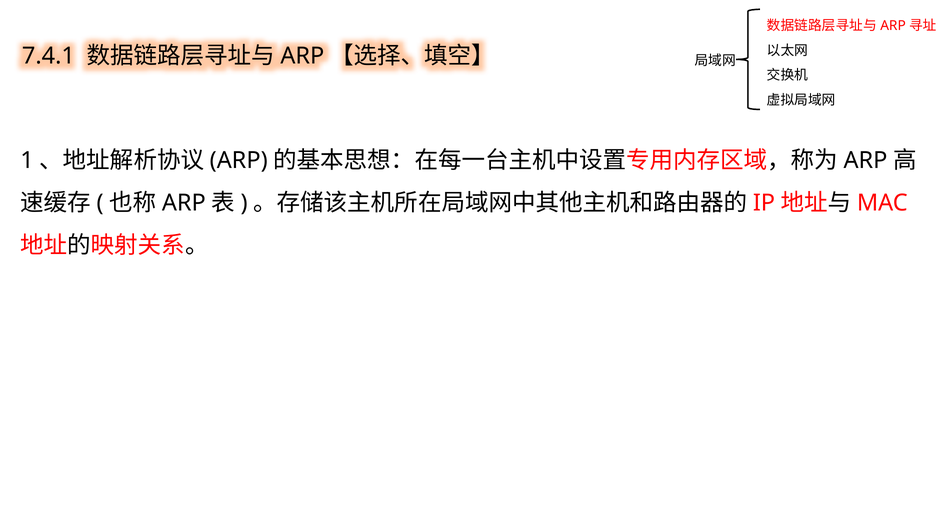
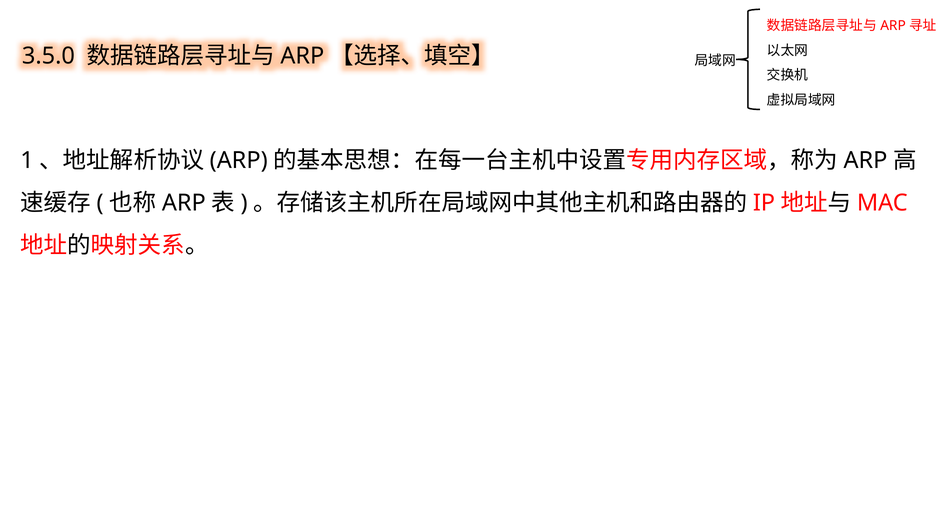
7.4.1: 7.4.1 -> 3.5.0 (48, 56)
